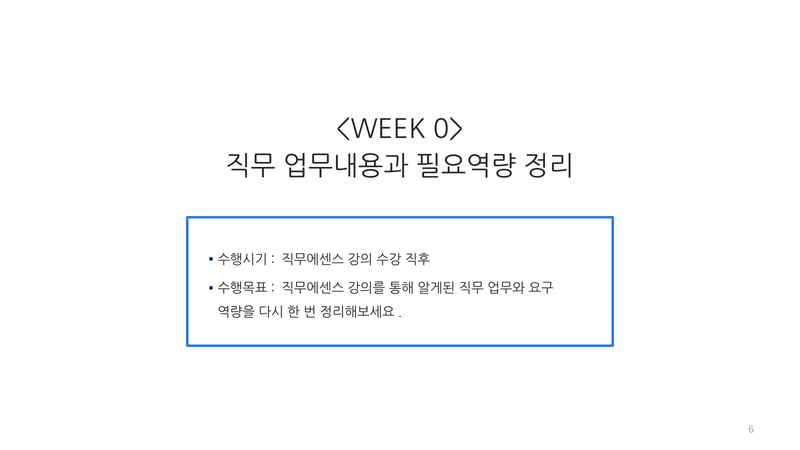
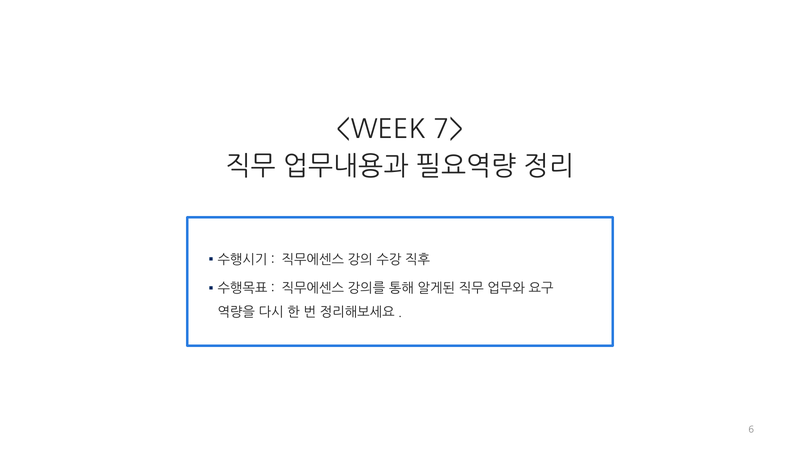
0>: 0> -> 7> (449, 130)
